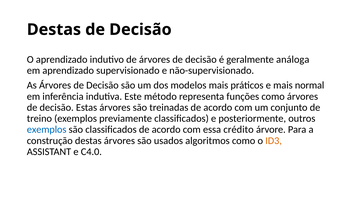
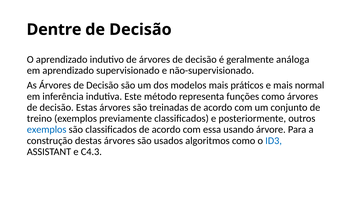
Destas: Destas -> Dentre (54, 30)
crédito: crédito -> usando (239, 130)
ID3 colour: orange -> blue (274, 141)
C4.0: C4.0 -> C4.3 (91, 152)
